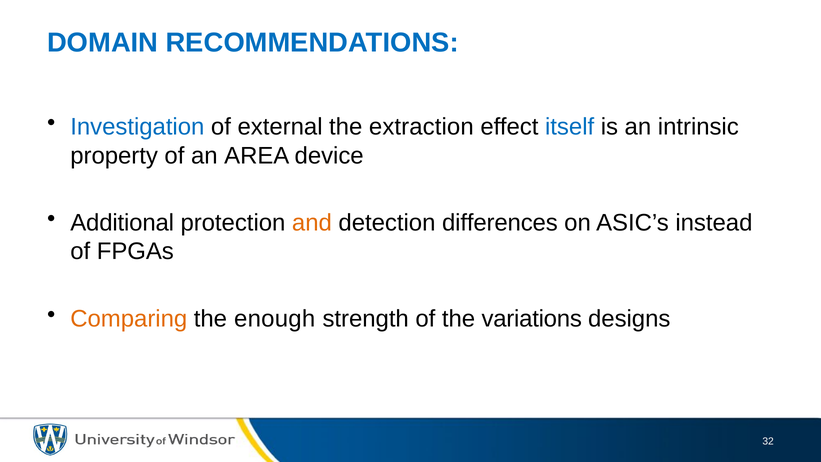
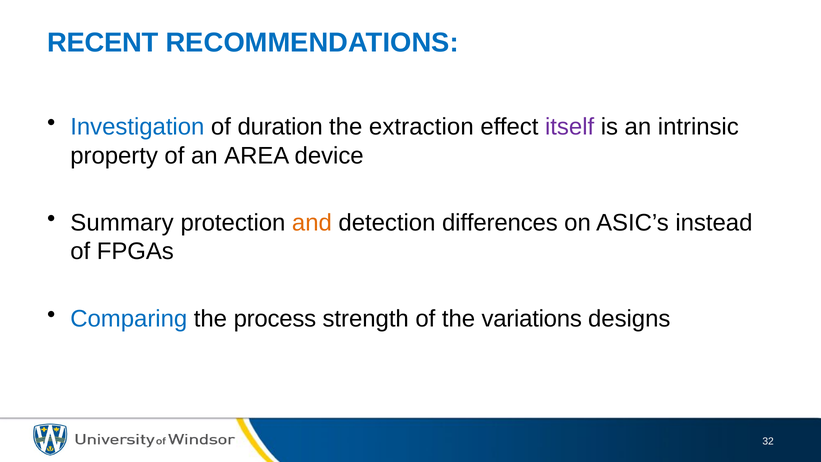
DOMAIN: DOMAIN -> RECENT (103, 42)
external: external -> duration (280, 127)
itself colour: blue -> purple (570, 127)
Additional: Additional -> Summary (122, 223)
Comparing colour: orange -> blue (129, 319)
enough: enough -> process (275, 319)
